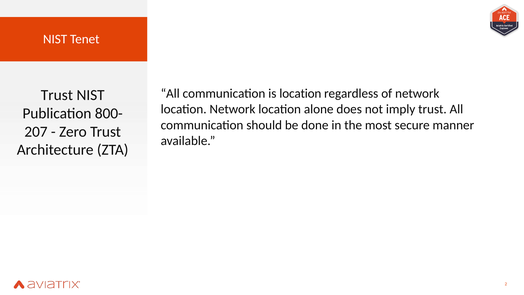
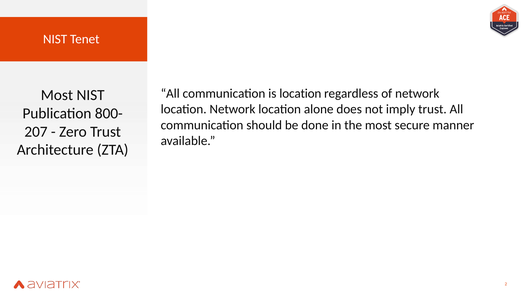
Trust: Trust -> Most (57, 95)
